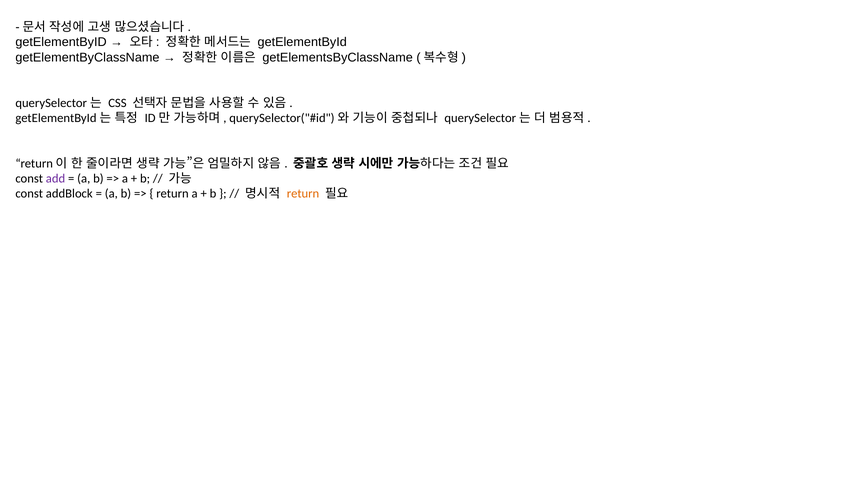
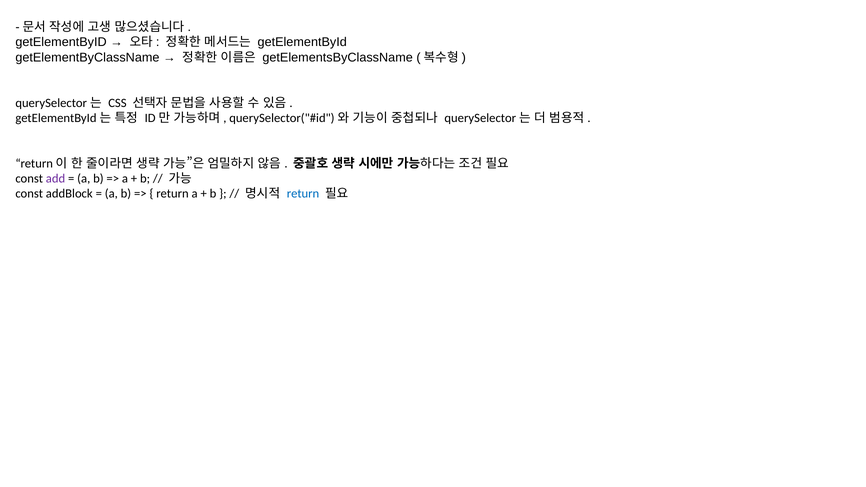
return colour: orange -> blue (303, 194)
